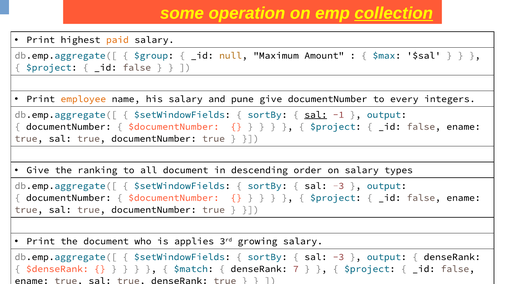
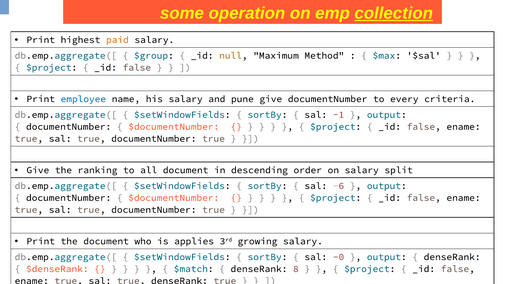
Amount: Amount -> Method (324, 56)
employee colour: orange -> blue (83, 99)
integers: integers -> criteria (450, 99)
sal underline: present -> none (316, 115)
types: types -> split (399, 170)
-3: -3 -> -6 (339, 186)
-3: -3 -> -0 (339, 257)
7: 7 -> 8 (296, 269)
